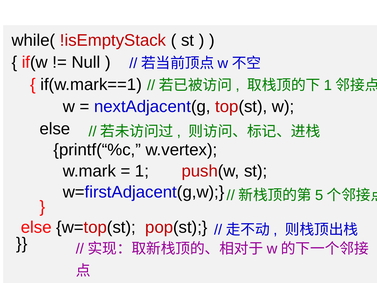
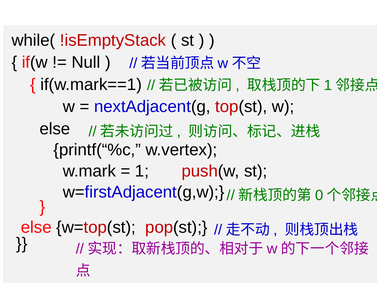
5: 5 -> 0 (319, 195)
